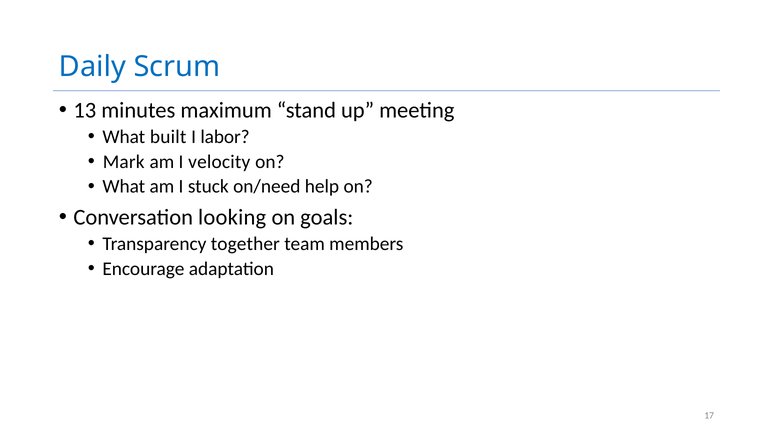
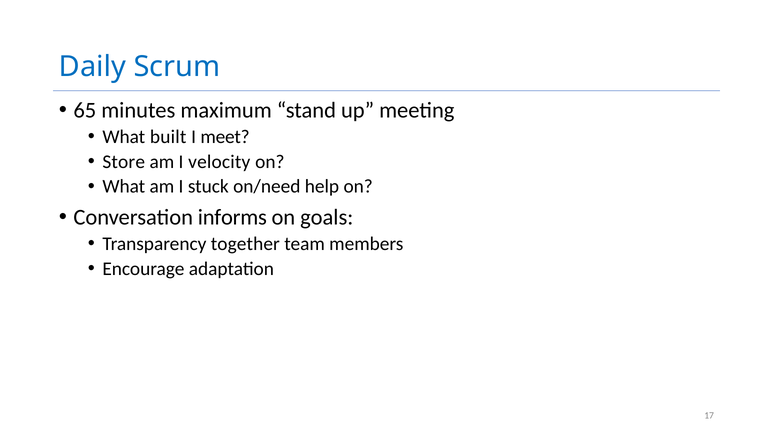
13: 13 -> 65 (85, 110)
labor: labor -> meet (225, 137)
Mark: Mark -> Store (124, 162)
looking: looking -> informs (232, 217)
